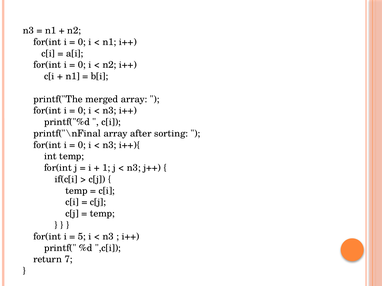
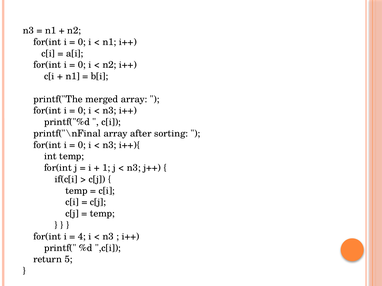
5: 5 -> 4 (82, 237)
7: 7 -> 5 (69, 260)
